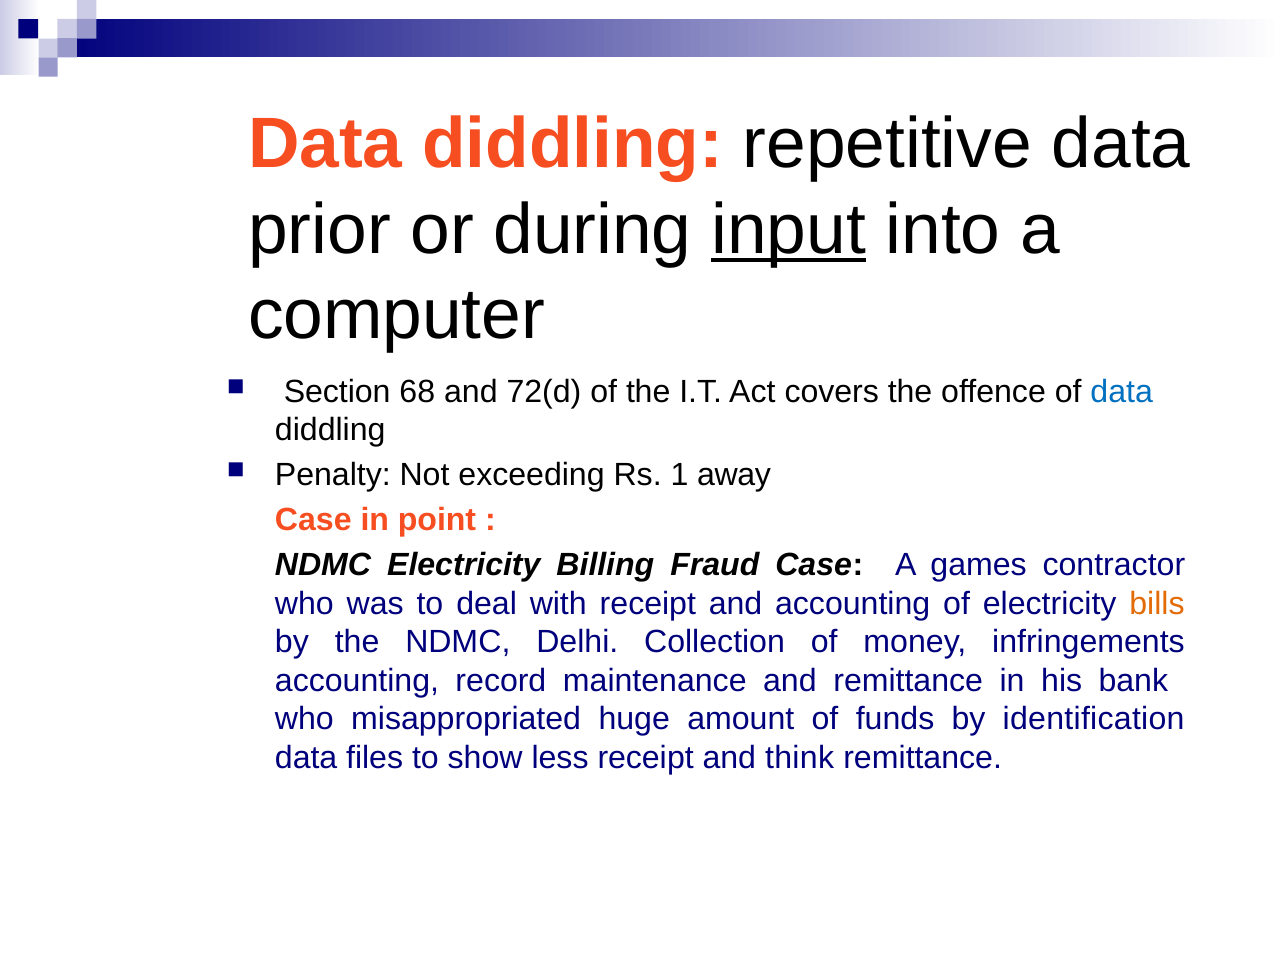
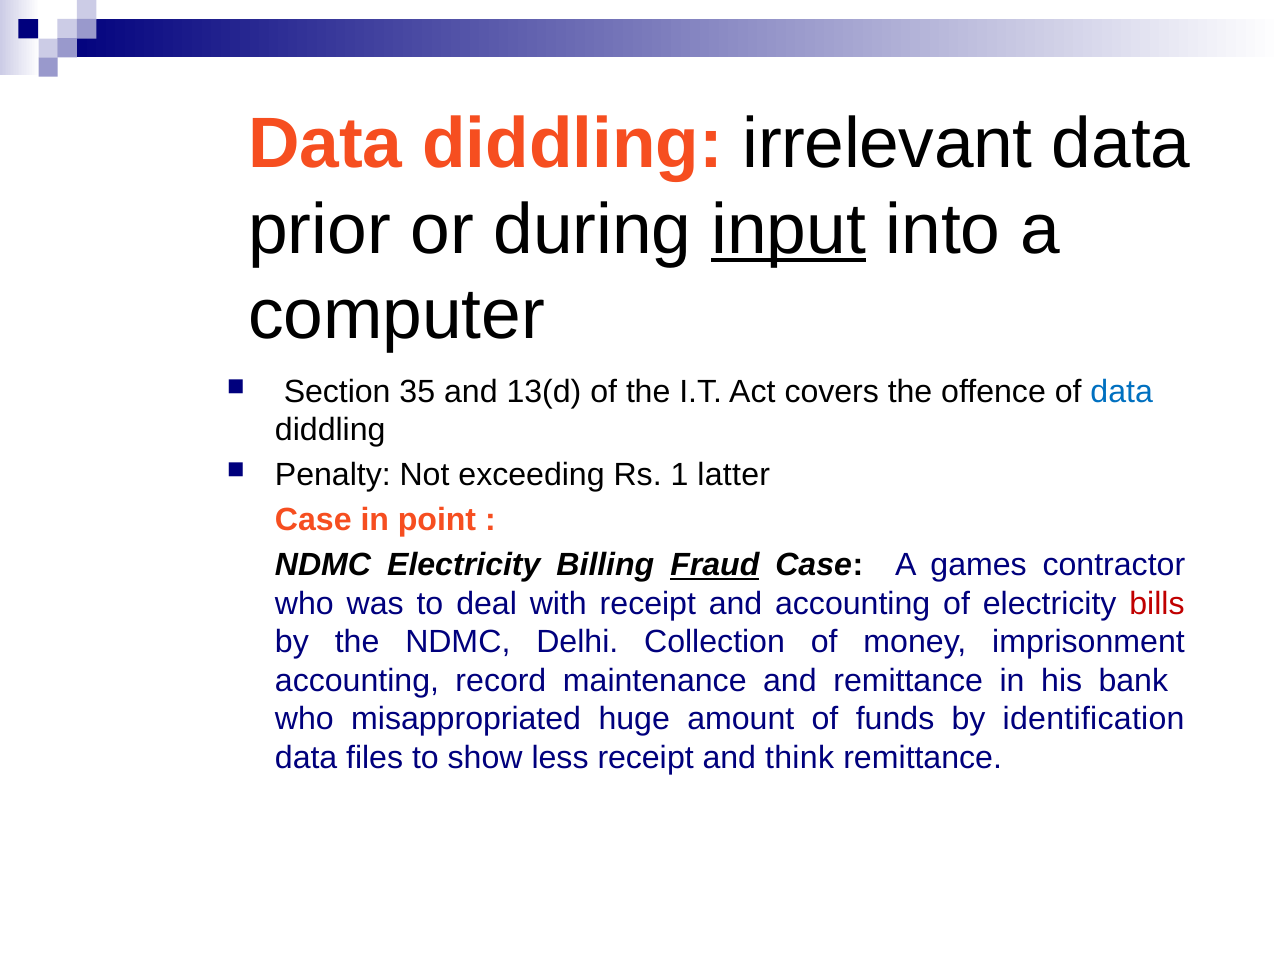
repetitive: repetitive -> irrelevant (888, 144)
68: 68 -> 35 (417, 392)
72(d: 72(d -> 13(d (544, 392)
away: away -> latter (734, 475)
Fraud underline: none -> present (715, 565)
bills colour: orange -> red (1157, 604)
infringements: infringements -> imprisonment (1088, 642)
